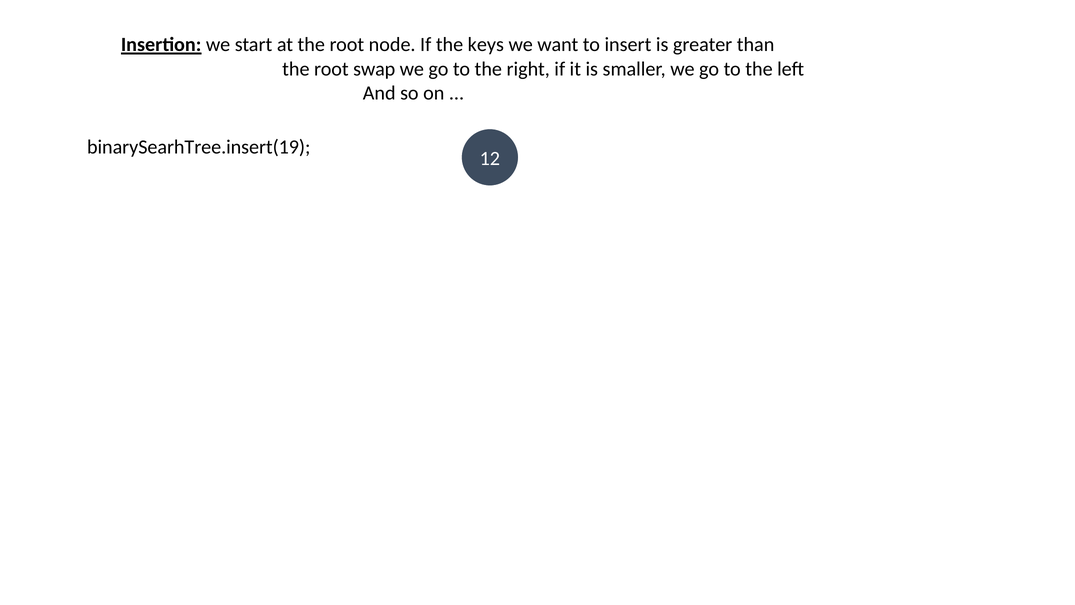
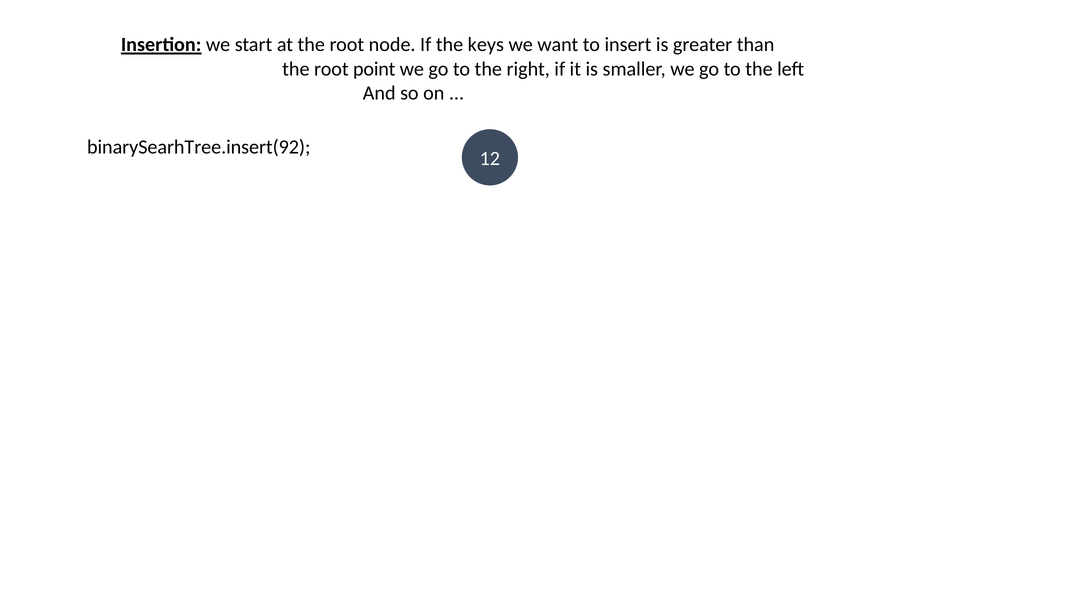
swap: swap -> point (374, 69)
binarySearhTree.insert(19: binarySearhTree.insert(19 -> binarySearhTree.insert(92 (199, 147)
